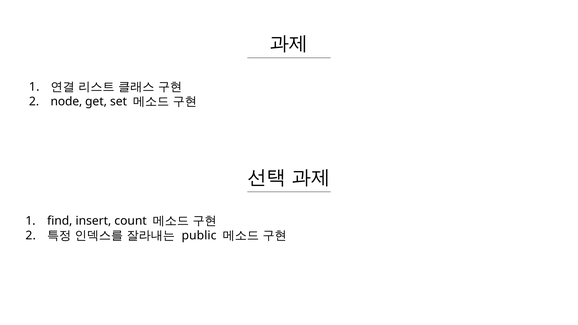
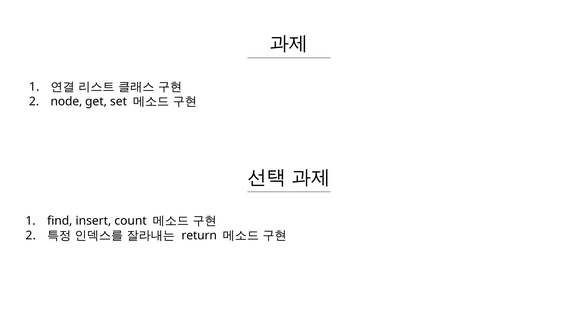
public: public -> return (199, 235)
